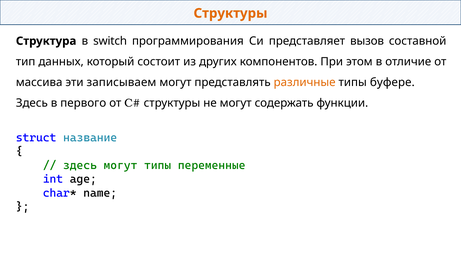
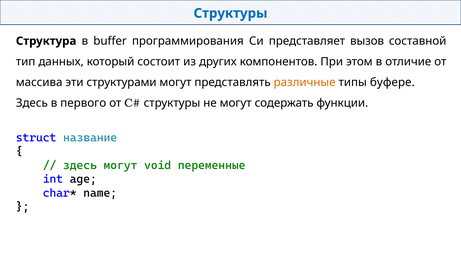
Структуры colour: orange -> blue (231, 13)
switch: switch -> buffer (110, 41)
записываем: записываем -> структурами (122, 83)
могут типы: типы -> void (158, 166)
